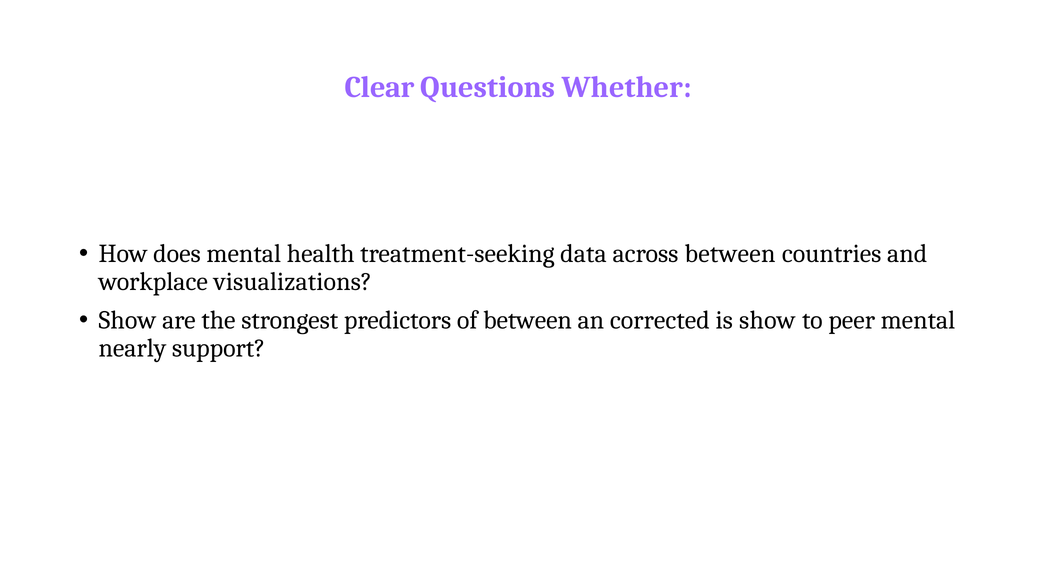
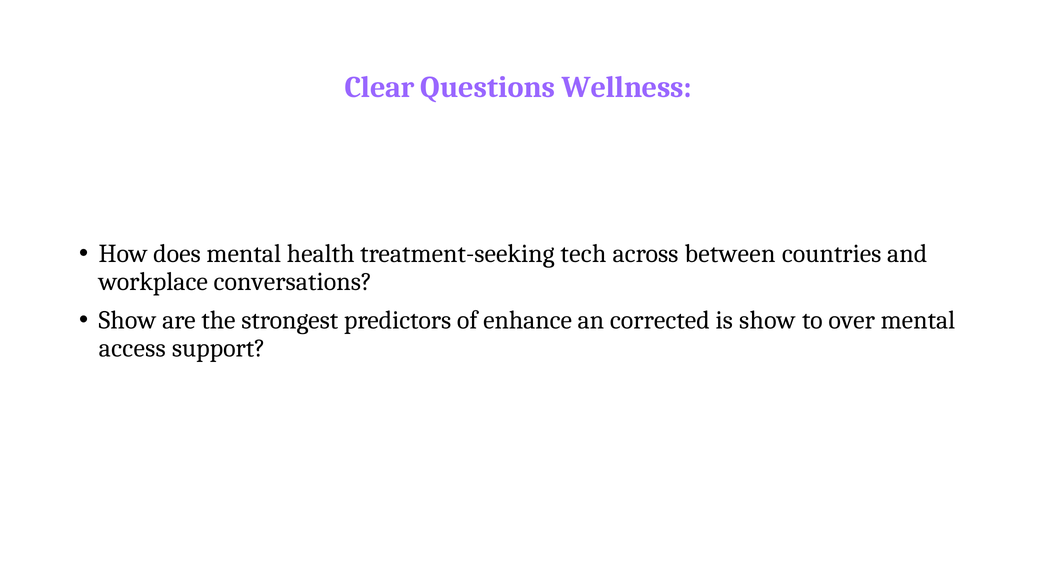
Whether: Whether -> Wellness (627, 87)
data: data -> tech (583, 254)
visualizations: visualizations -> conversations (293, 282)
of between: between -> enhance (528, 321)
peer: peer -> over (852, 321)
nearly: nearly -> access (132, 348)
